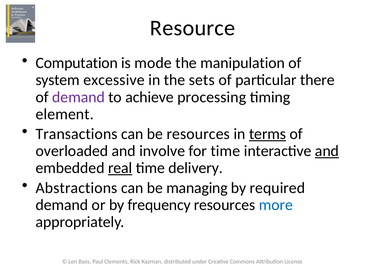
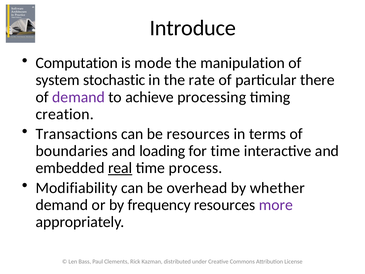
Resource: Resource -> Introduce (193, 28)
excessive: excessive -> stochastic (114, 80)
sets: sets -> rate (202, 80)
element: element -> creation (65, 114)
terms underline: present -> none (268, 134)
overloaded: overloaded -> boundaries (72, 151)
involve: involve -> loading (162, 151)
and underline: present -> none (327, 151)
delivery: delivery -> process (196, 168)
Abstractions: Abstractions -> Modifiability (77, 188)
managing: managing -> overhead (197, 188)
required: required -> whether (277, 188)
more colour: blue -> purple (276, 205)
